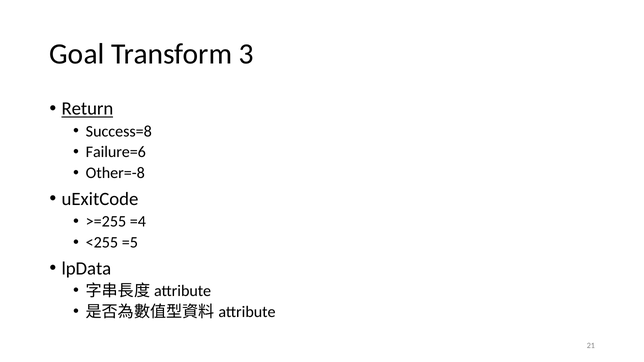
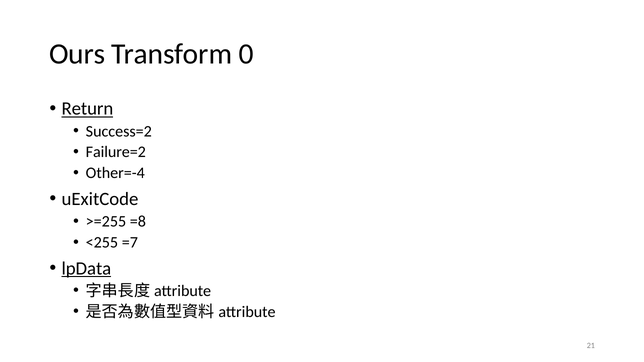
Goal: Goal -> Ours (77, 54)
3: 3 -> 0 (246, 54)
Success=8: Success=8 -> Success=2 (119, 131)
Failure=6: Failure=6 -> Failure=2 (116, 152)
Other=-8: Other=-8 -> Other=-4 (115, 173)
=4: =4 -> =8 (138, 222)
=5: =5 -> =7 (130, 243)
lpData underline: none -> present (86, 269)
